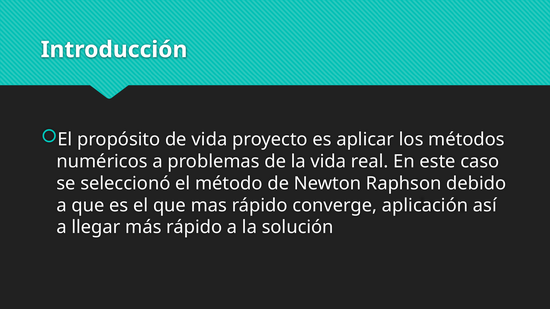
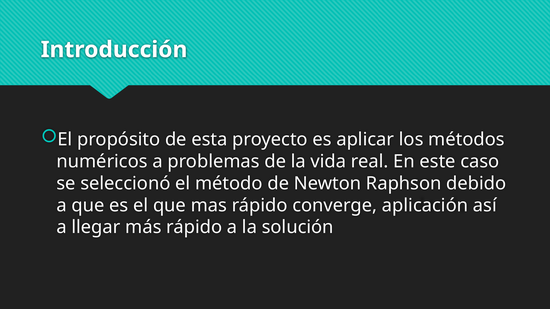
de vida: vida -> esta (209, 140)
